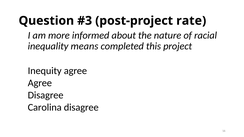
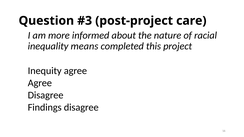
rate: rate -> care (191, 21)
Carolina: Carolina -> Findings (45, 108)
